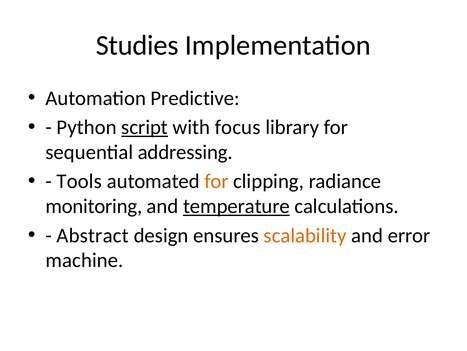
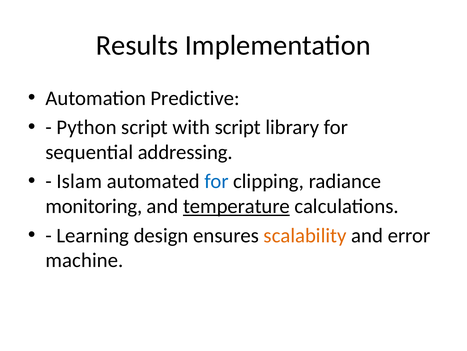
Studies: Studies -> Results (137, 45)
script underline: present -> none (145, 127)
with focus: focus -> script (238, 127)
Tools: Tools -> Islam (79, 181)
for colour: orange -> blue (216, 181)
Abstract: Abstract -> Learning (93, 235)
